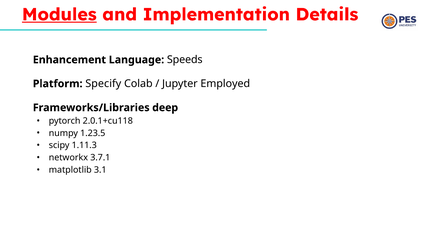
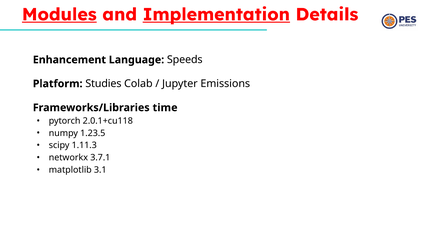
Implementation underline: none -> present (216, 15)
Specify: Specify -> Studies (103, 84)
Employed: Employed -> Emissions (225, 84)
deep: deep -> time (165, 108)
